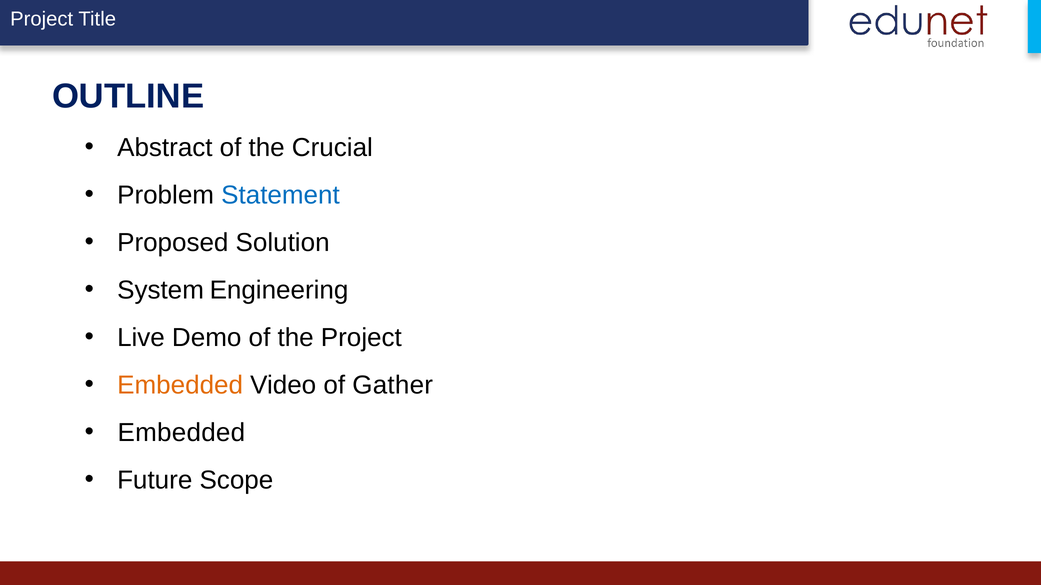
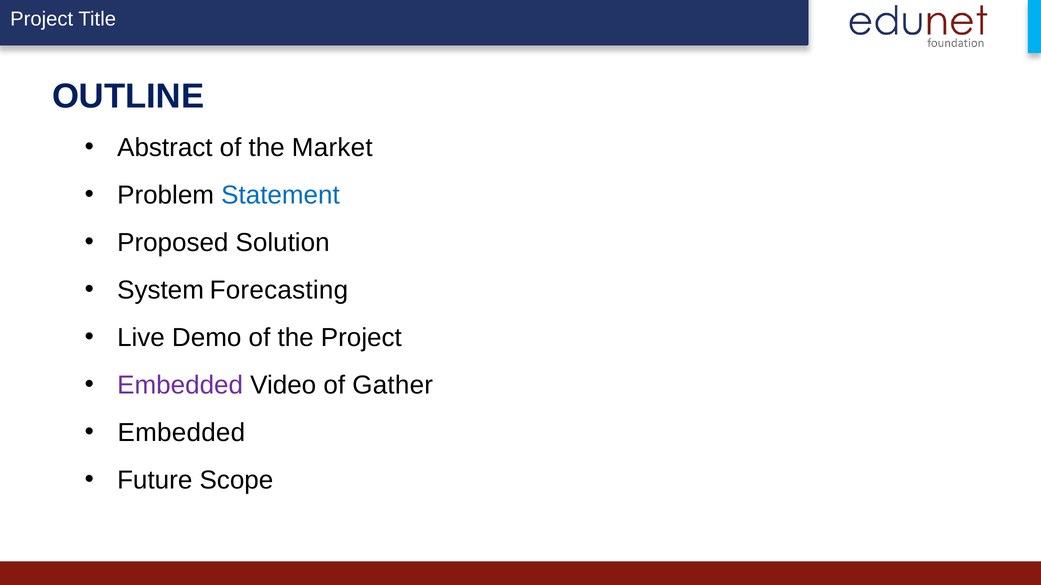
Crucial: Crucial -> Market (332, 148)
Engineering: Engineering -> Forecasting (279, 290)
Embedded colour: orange -> purple (180, 385)
